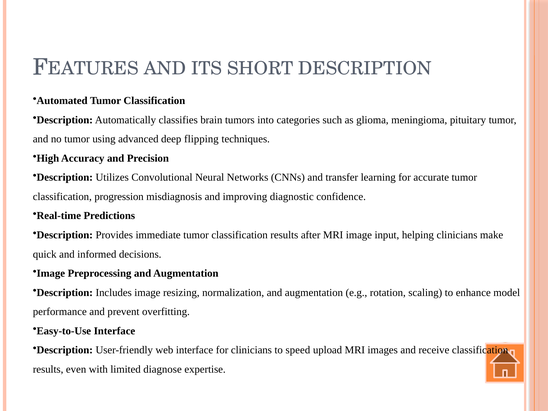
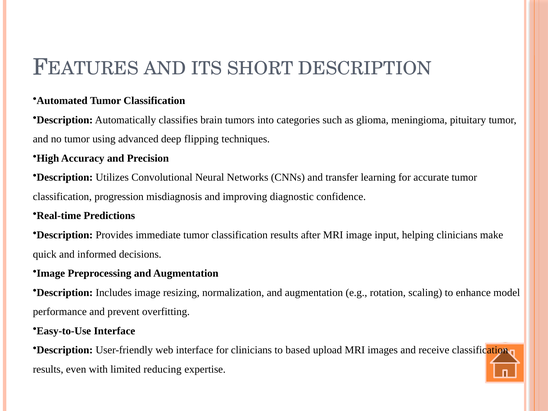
speed: speed -> based (298, 350)
diagnose: diagnose -> reducing (163, 369)
